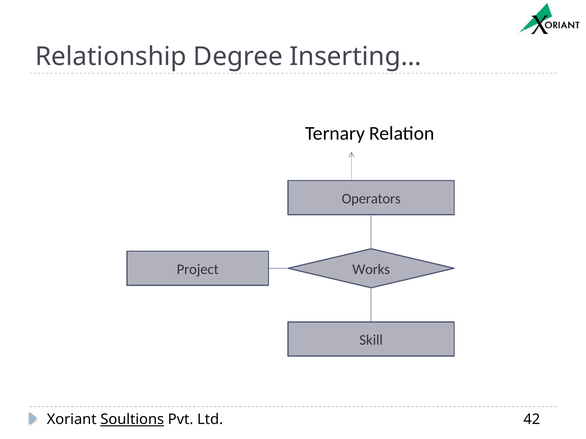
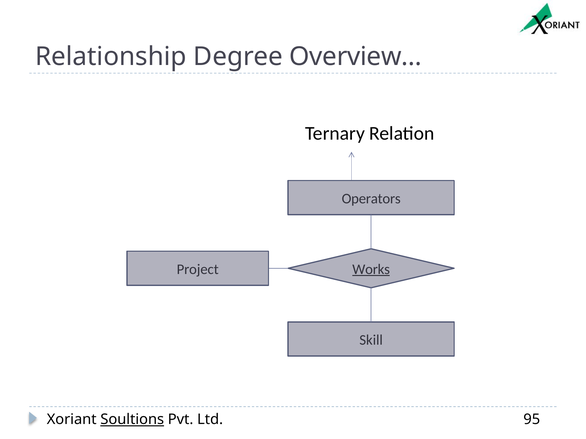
Inserting…: Inserting… -> Overview… (356, 57)
Works underline: none -> present (371, 270)
42: 42 -> 95 (532, 420)
